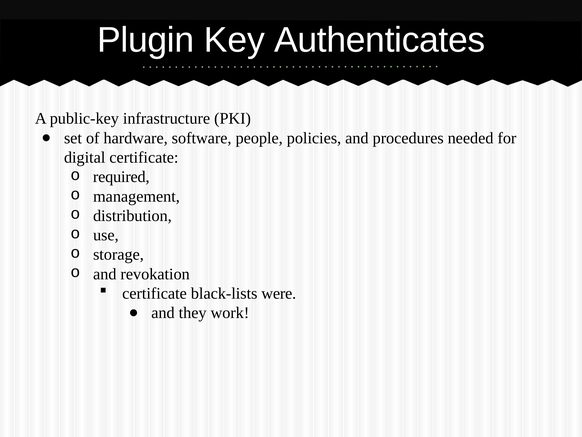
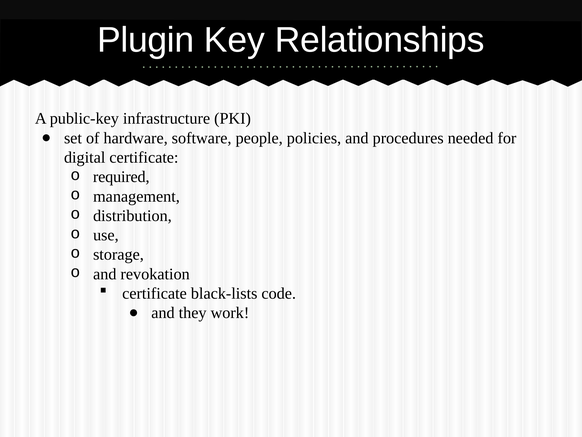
Authenticates: Authenticates -> Relationships (380, 40)
were: were -> code (279, 293)
